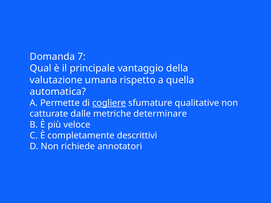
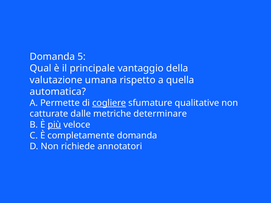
7: 7 -> 5 (82, 57)
più underline: none -> present (54, 125)
completamente descrittivi: descrittivi -> domanda (137, 136)
